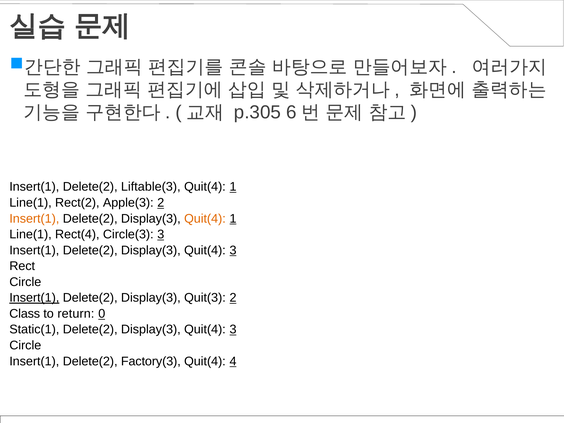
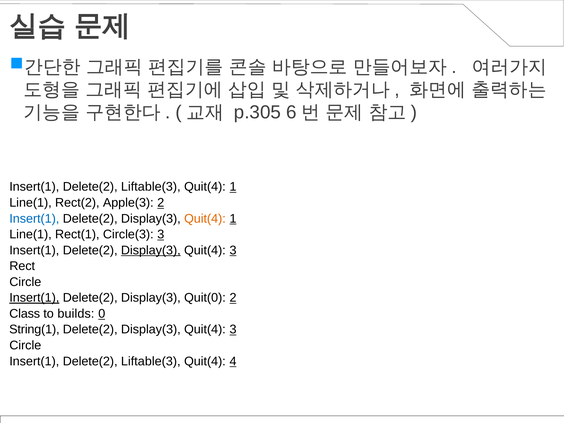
Insert(1 colour: orange -> blue (34, 219)
Rect(4: Rect(4 -> Rect(1 (77, 234)
Display(3 underline: none -> present (151, 250)
Quit(3: Quit(3 -> Quit(0 (205, 298)
return: return -> builds (76, 314)
Static(1: Static(1 -> String(1 (34, 330)
Factory(3: Factory(3 -> Liftable(3 (151, 361)
